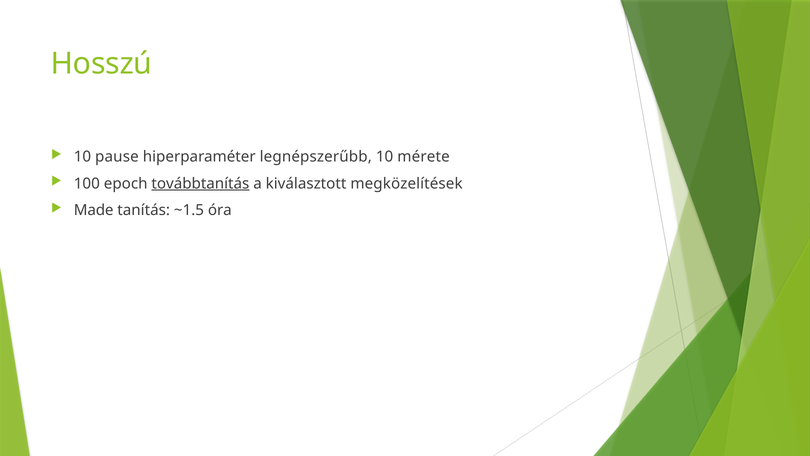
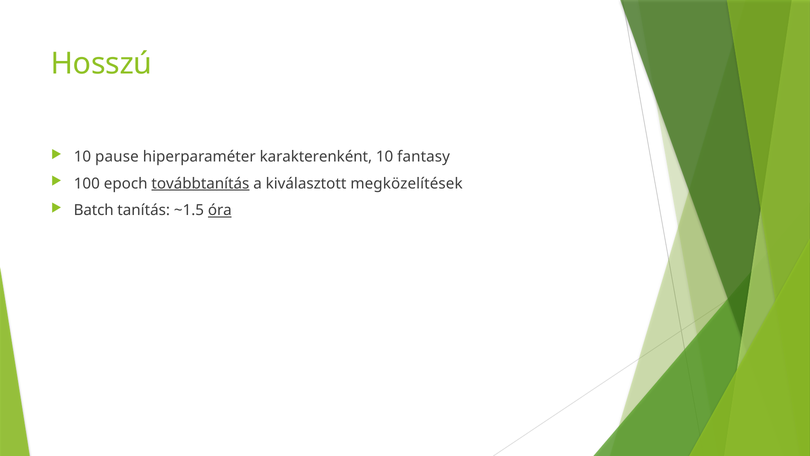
legnépszerűbb: legnépszerűbb -> karakterenként (316, 157)
mérete: mérete -> fantasy (424, 157)
Made: Made -> Batch (94, 210)
óra underline: none -> present (220, 210)
